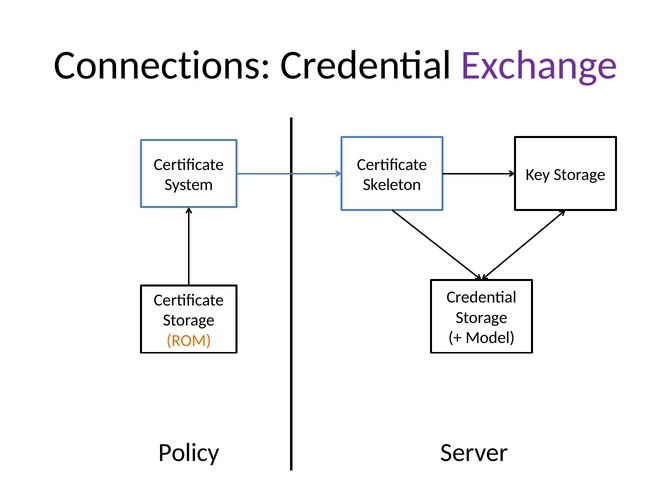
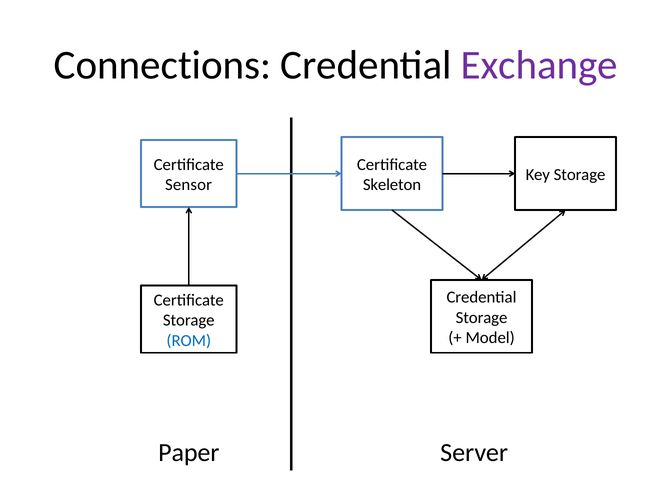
System: System -> Sensor (189, 185)
ROM colour: orange -> blue (189, 341)
Policy: Policy -> Paper (189, 453)
